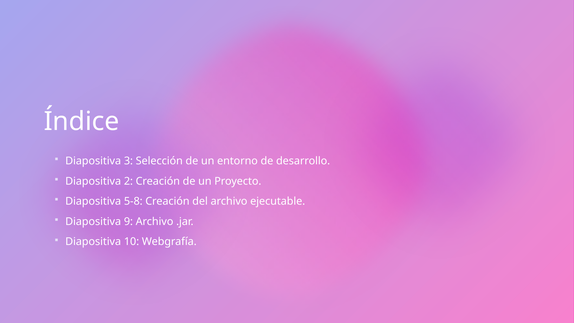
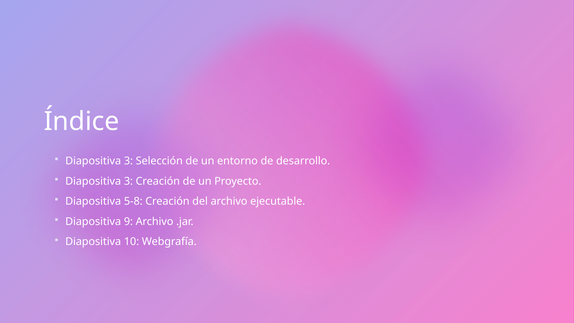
2: 2 -> 3 (128, 181)
